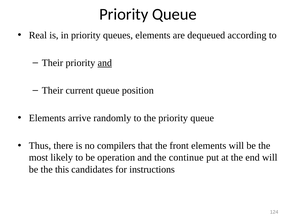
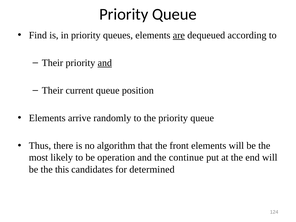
Real: Real -> Find (38, 35)
are underline: none -> present (179, 35)
compilers: compilers -> algorithm (116, 146)
instructions: instructions -> determined (152, 169)
